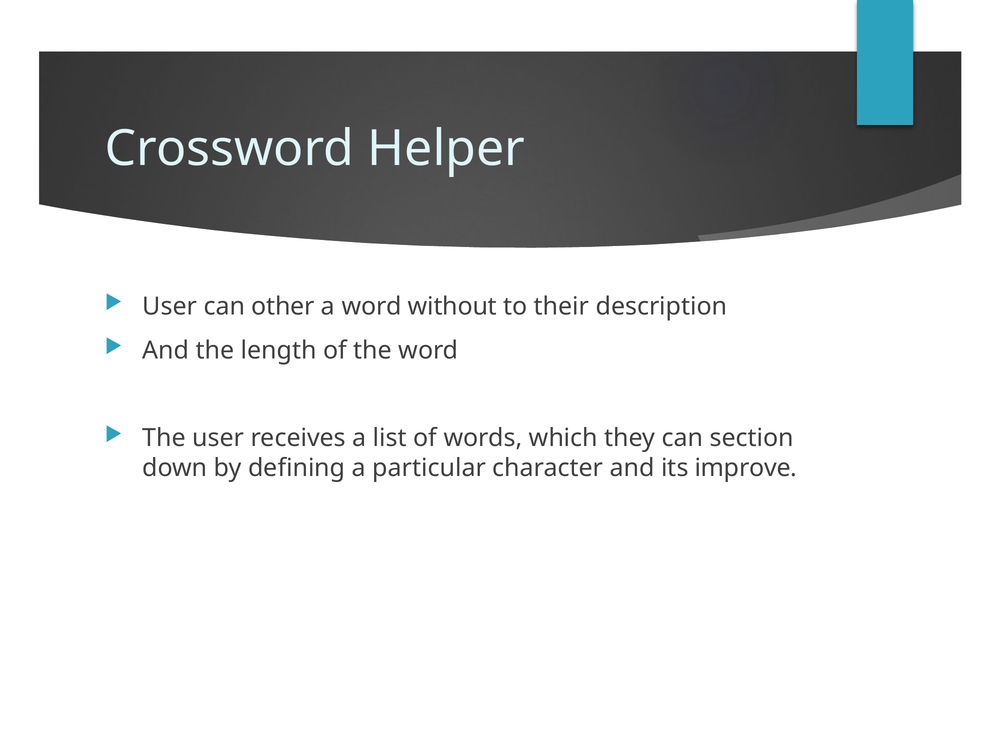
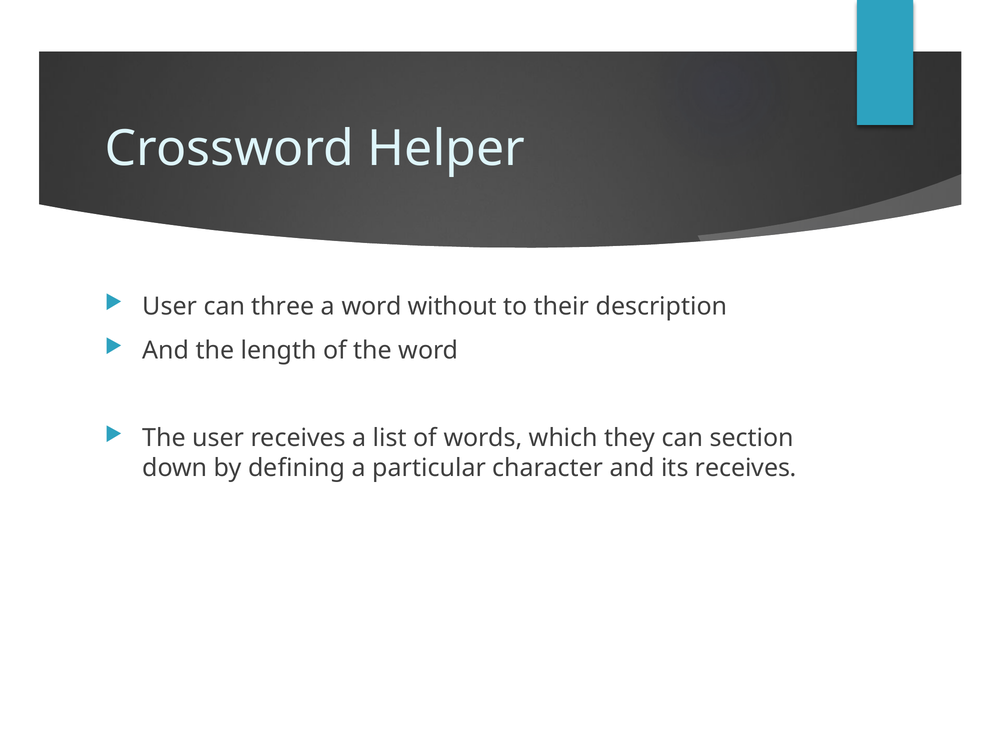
other: other -> three (283, 307)
its improve: improve -> receives (746, 469)
